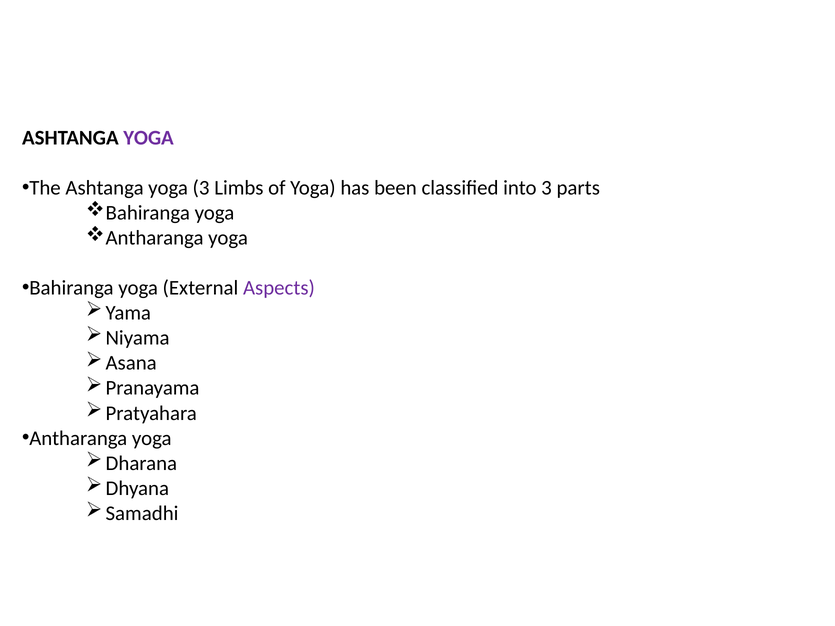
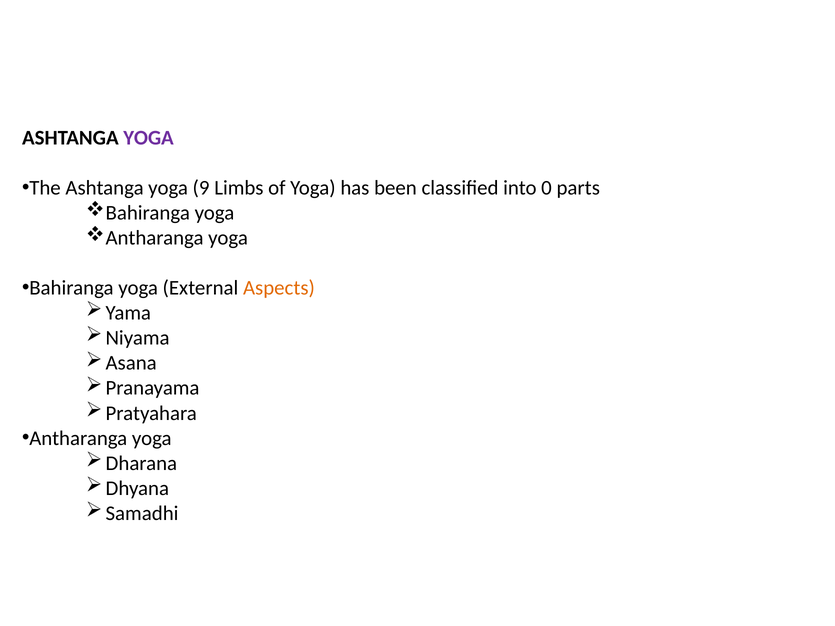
yoga 3: 3 -> 9 (201, 188)
into 3: 3 -> 0 (547, 188)
Aspects colour: purple -> orange (279, 288)
